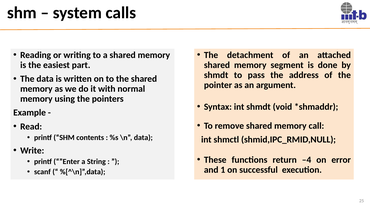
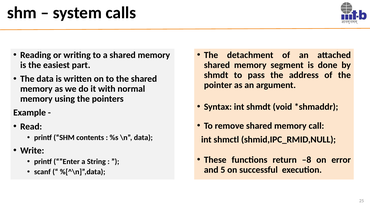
–4: –4 -> –8 (307, 160)
1: 1 -> 5 (223, 170)
